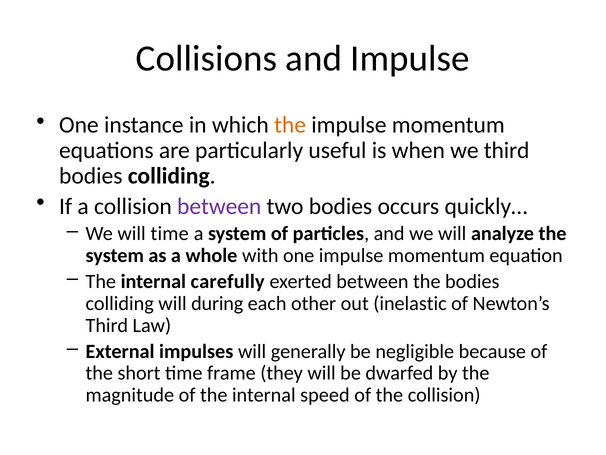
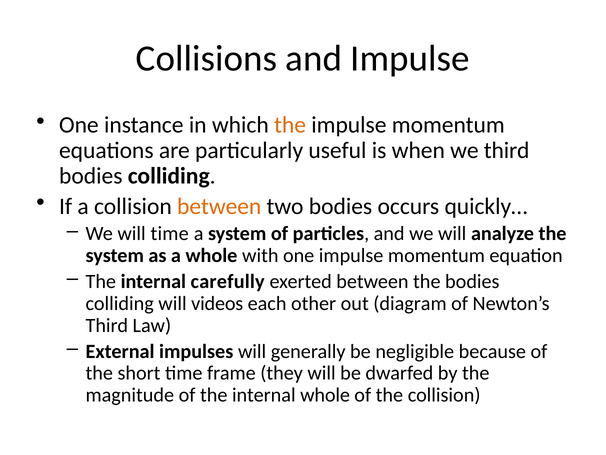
between colour: purple -> orange (219, 206)
during: during -> videos (217, 303)
inelastic: inelastic -> diagram (410, 303)
internal speed: speed -> whole (325, 395)
